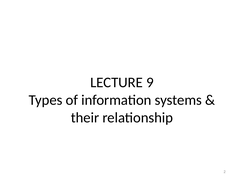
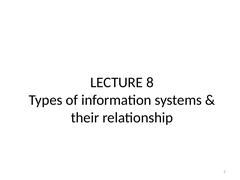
9: 9 -> 8 (150, 82)
